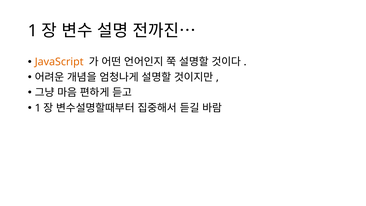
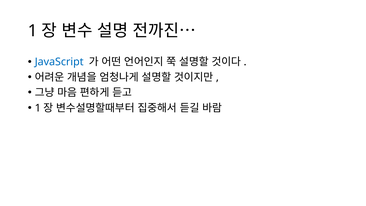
JavaScript colour: orange -> blue (59, 62)
